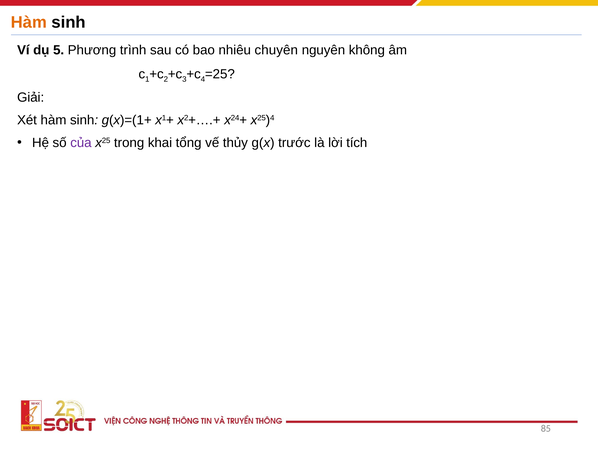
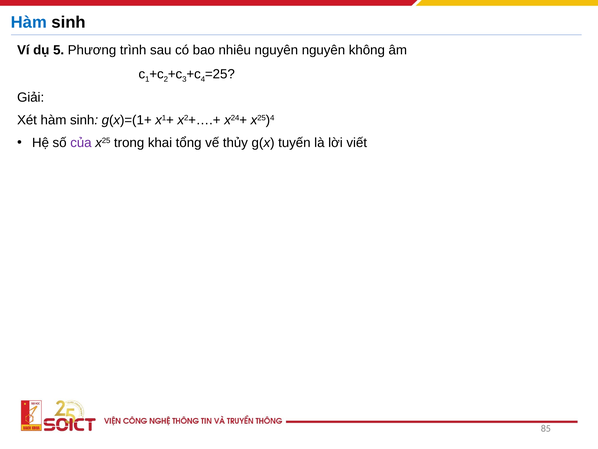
Hàm colour: orange -> blue (29, 22)
nhiêu chuyên: chuyên -> nguyên (276, 50)
trước: trước -> tuyến (294, 143)
tích: tích -> viết (357, 143)
